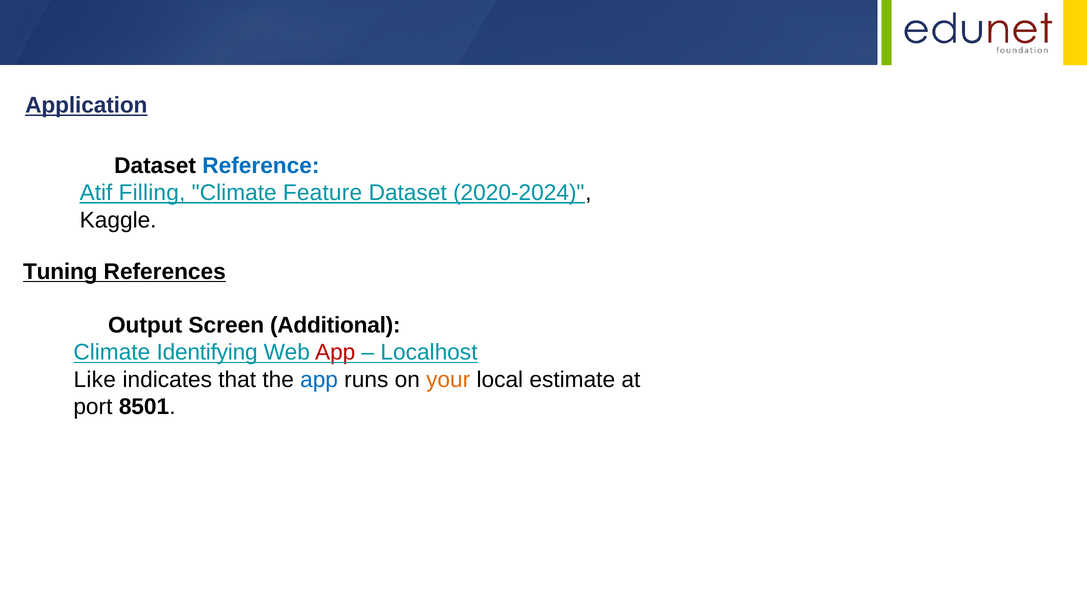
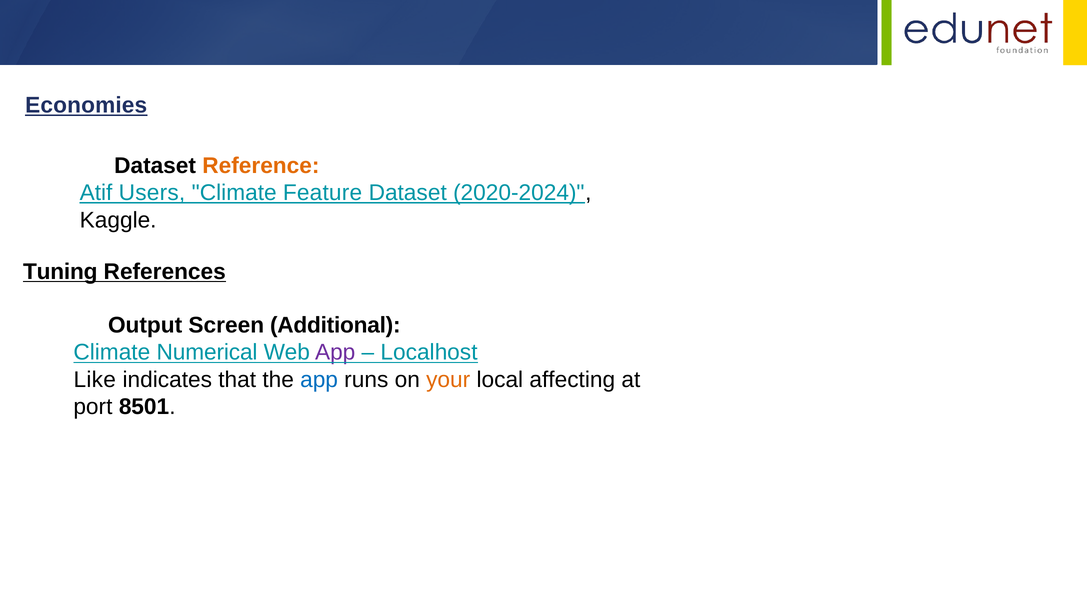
Application: Application -> Economies (86, 105)
Reference colour: blue -> orange (261, 166)
Filling: Filling -> Users (152, 193)
Identifying: Identifying -> Numerical (207, 352)
App colour: red -> purple (335, 352)
estimate: estimate -> affecting (572, 379)
